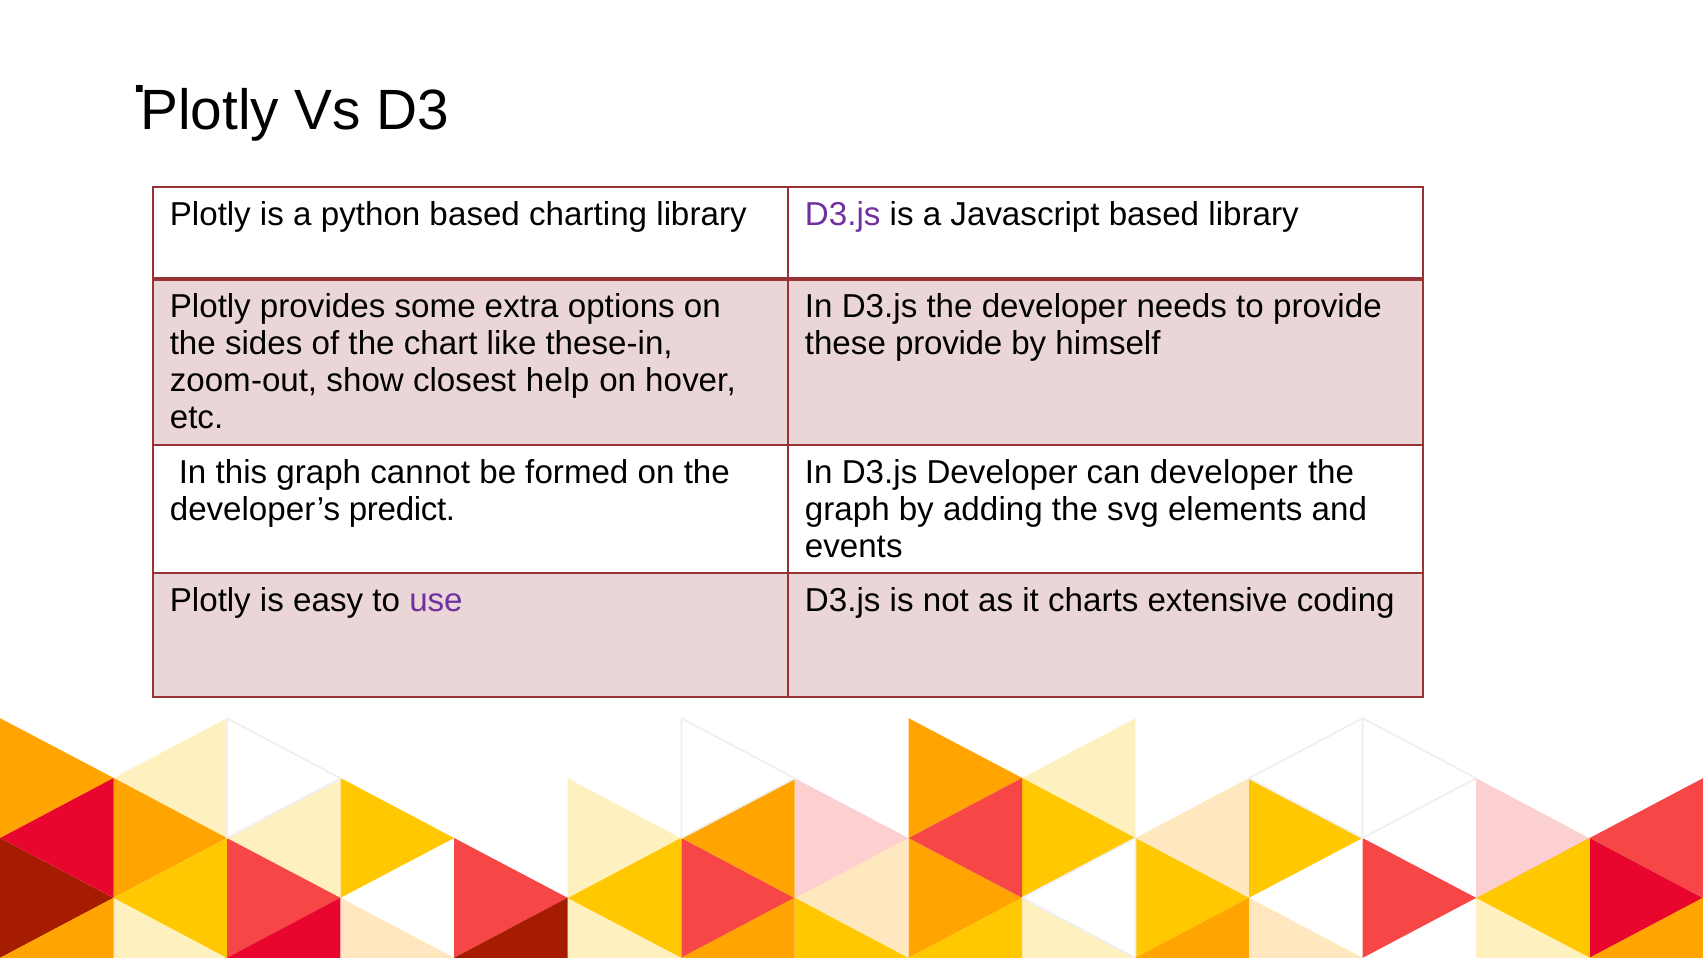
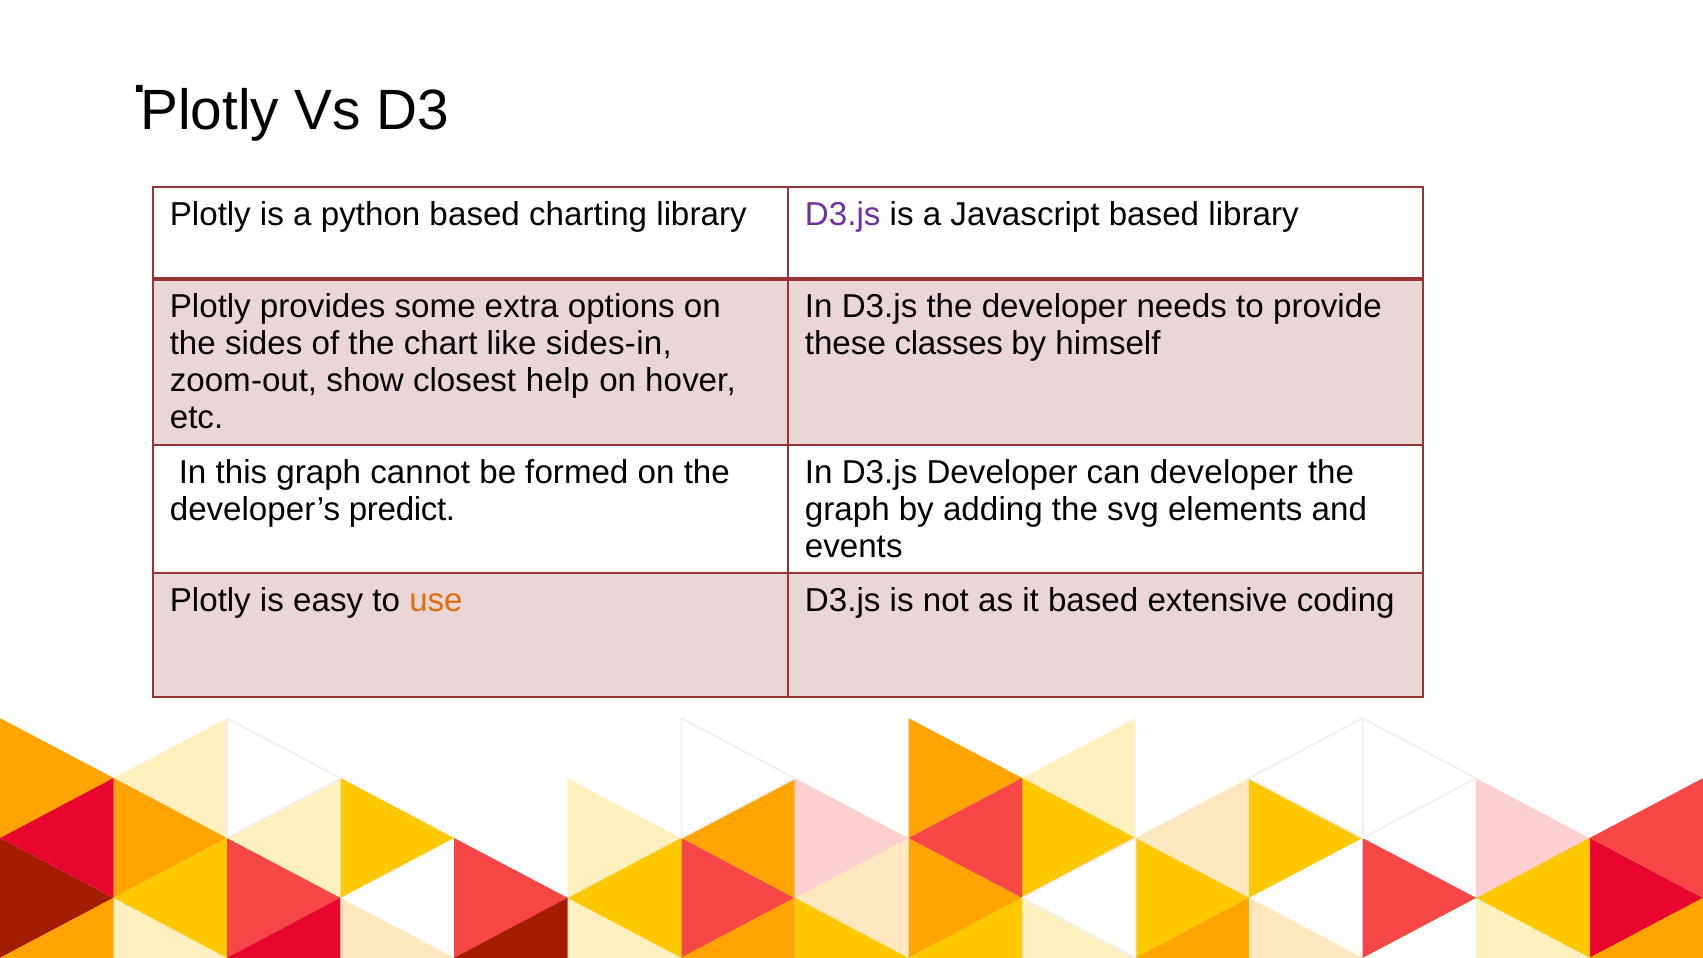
these-in: these-in -> sides-in (609, 344)
these provide: provide -> classes (949, 344)
use colour: purple -> orange (436, 601)
it charts: charts -> based (1093, 601)
